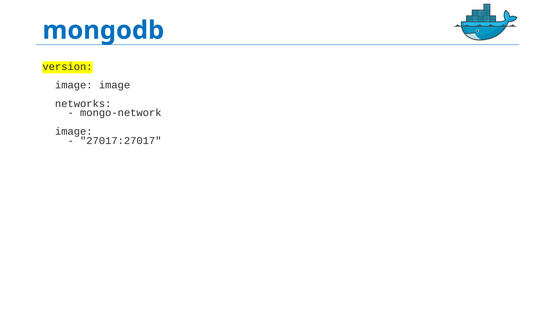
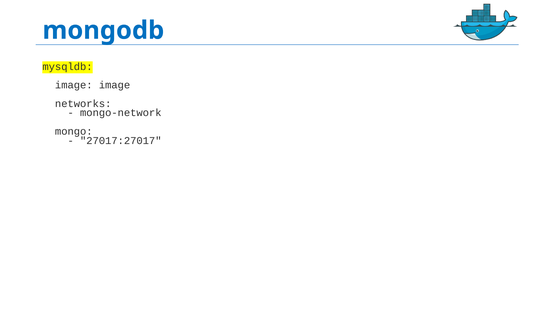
version: version -> mysqldb (68, 67)
image: image -> mongo (74, 132)
